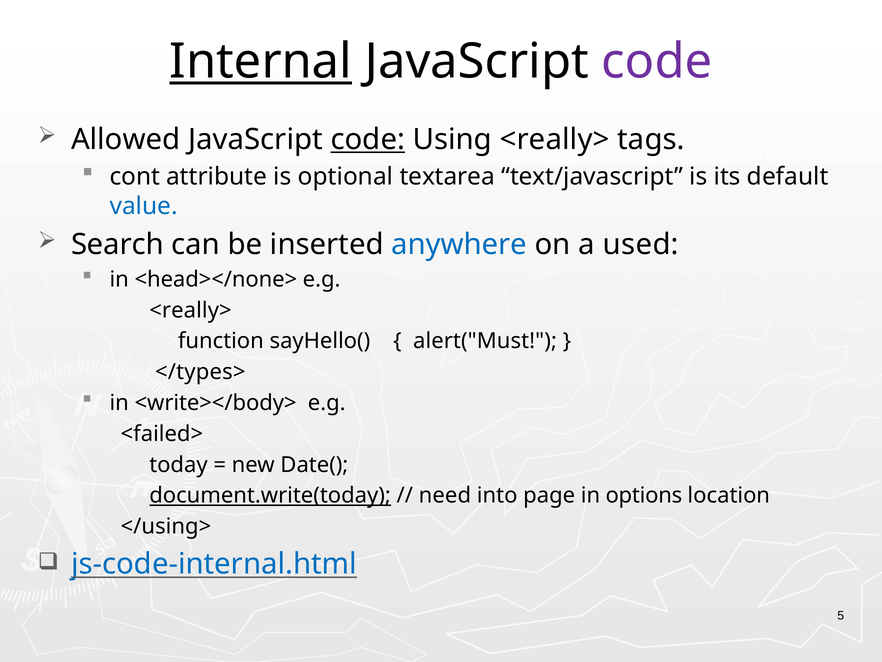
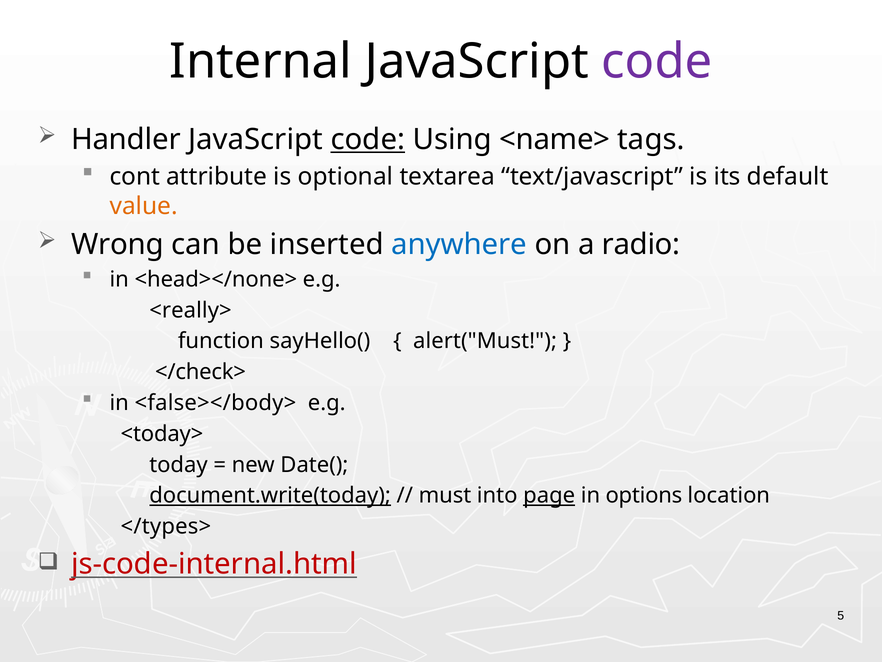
Internal underline: present -> none (261, 62)
Allowed: Allowed -> Handler (126, 140)
Using <really>: <really> -> <name> (555, 140)
value colour: blue -> orange (144, 206)
Search: Search -> Wrong (117, 244)
used: used -> radio (641, 244)
</types>: </types> -> </check> (200, 372)
<write></body>: <write></body> -> <false></body> (215, 403)
<failed>: <failed> -> <today> (162, 434)
need: need -> must (445, 495)
page underline: none -> present (549, 495)
</using>: </using> -> </types> (166, 526)
js-code-internal.html colour: blue -> red (214, 563)
